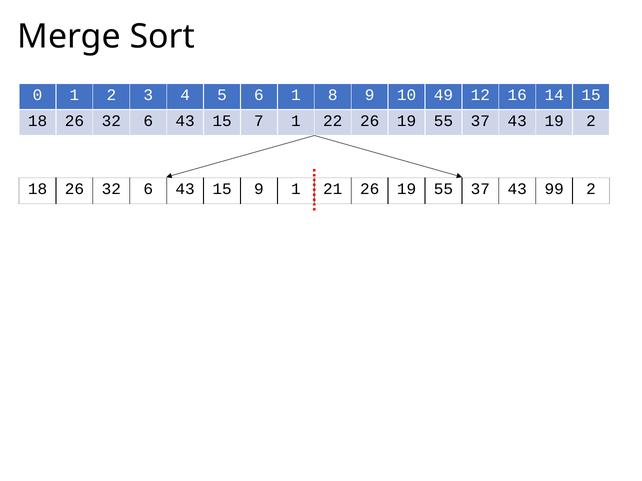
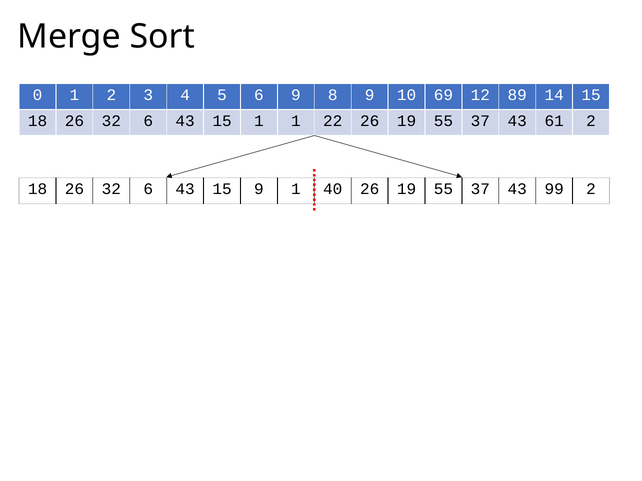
6 1: 1 -> 9 (296, 95)
49: 49 -> 69 (443, 95)
16: 16 -> 89 (517, 95)
15 7: 7 -> 1 (259, 121)
43 19: 19 -> 61 (554, 121)
21: 21 -> 40 (333, 189)
